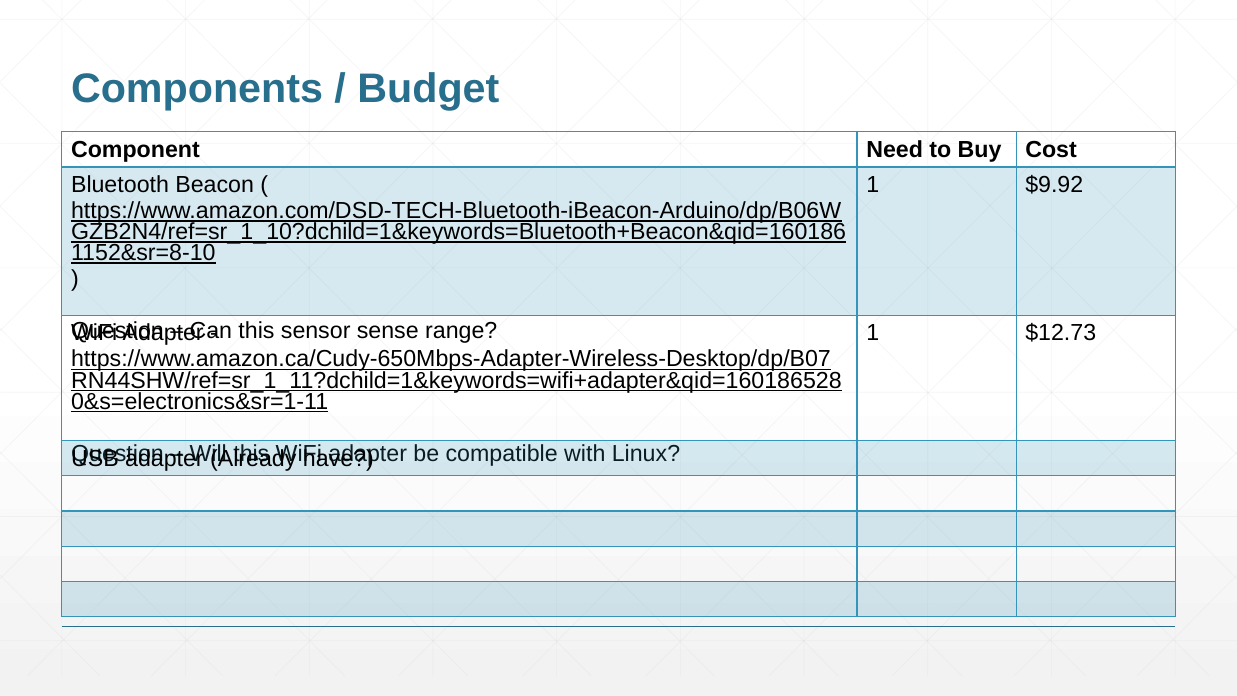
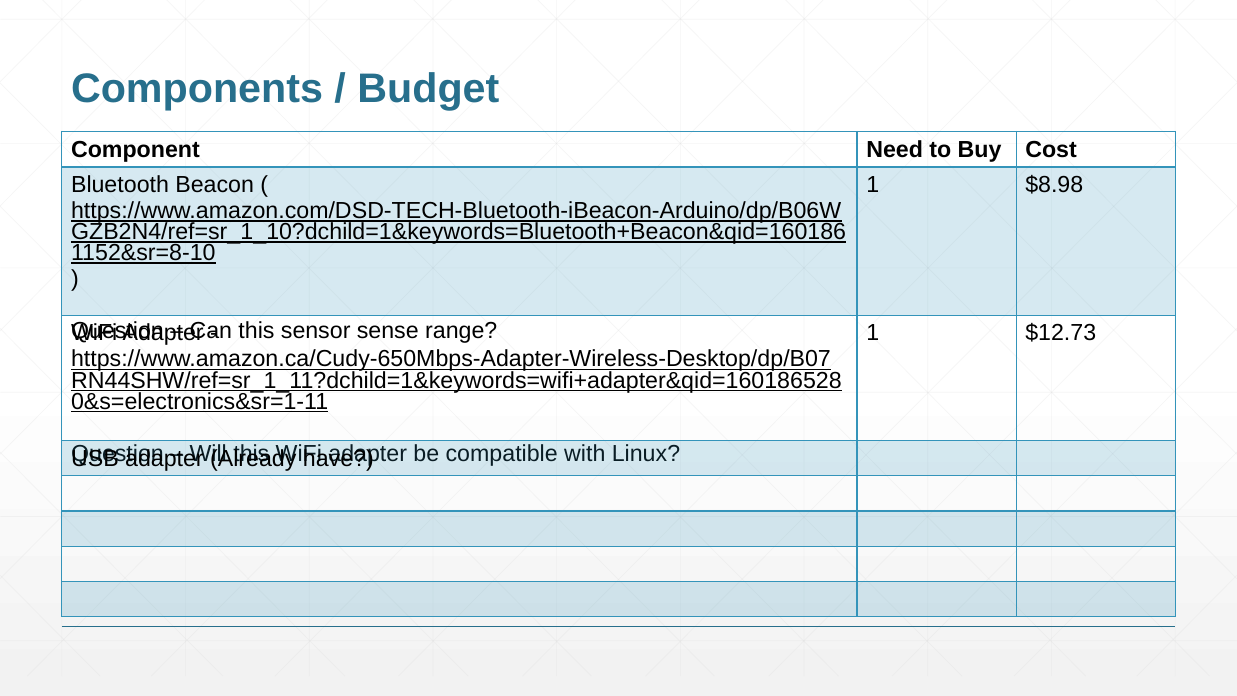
$9.92: $9.92 -> $8.98 (1054, 185)
